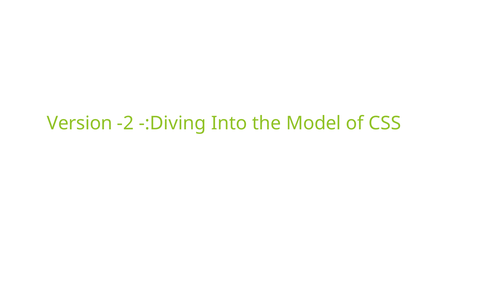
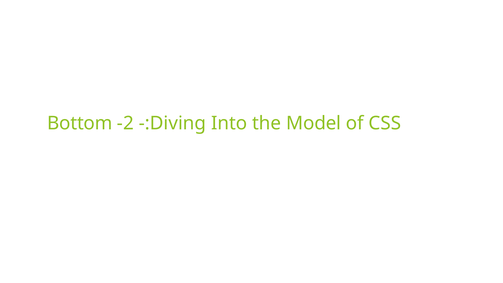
Version: Version -> Bottom (80, 123)
